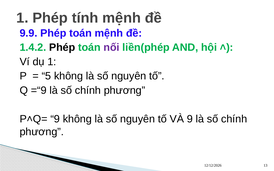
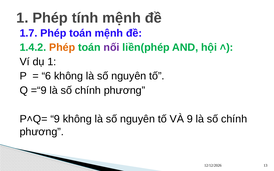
9.9: 9.9 -> 1.7 (29, 33)
Phép colour: black -> orange (62, 48)
5: 5 -> 6 (46, 76)
